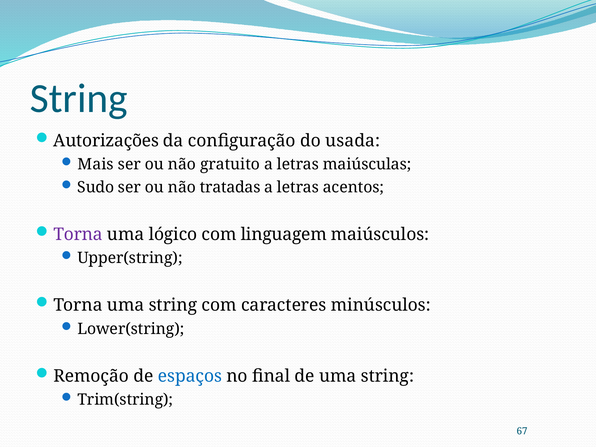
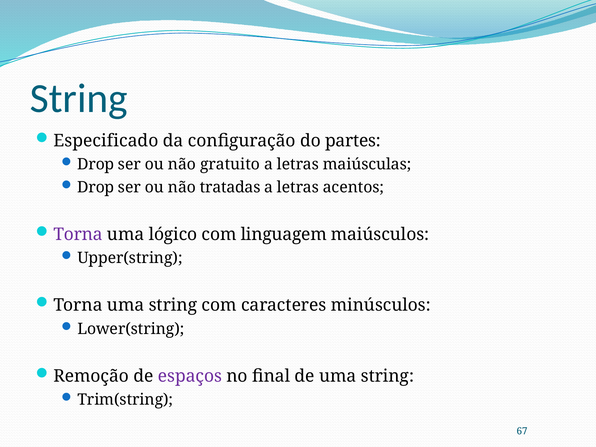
Autorizações: Autorizações -> Especificado (106, 141)
usada: usada -> partes (353, 141)
Mais: Mais -> Drop (96, 164)
Sudo: Sudo -> Drop (96, 187)
espaços colour: blue -> purple (190, 376)
